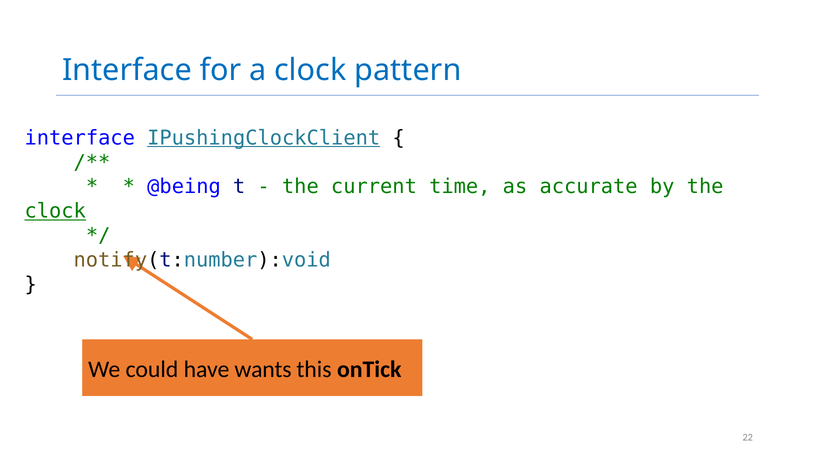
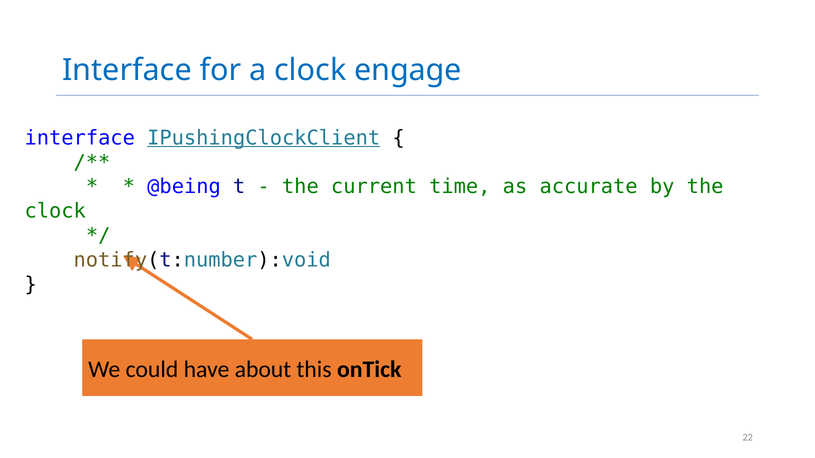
pattern: pattern -> engage (408, 70)
clock underline: present -> none (55, 211)
wants: wants -> about (263, 370)
